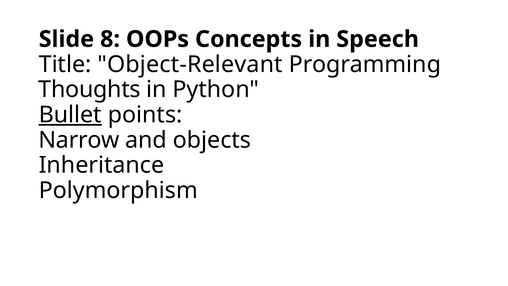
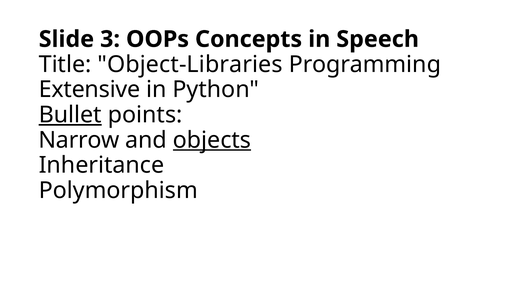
8: 8 -> 3 (110, 39)
Object-Relevant: Object-Relevant -> Object-Libraries (190, 64)
Thoughts: Thoughts -> Extensive (90, 90)
objects underline: none -> present (212, 140)
